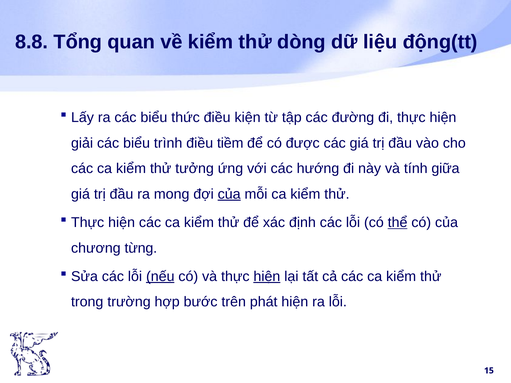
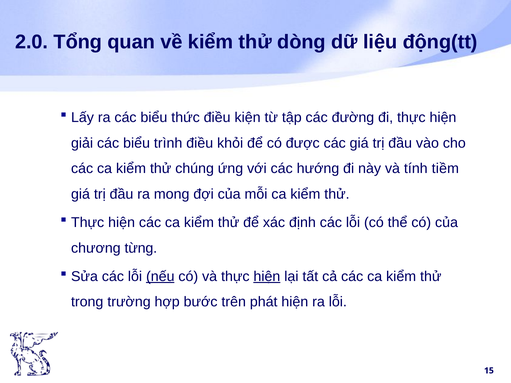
8.8: 8.8 -> 2.0 (32, 42)
tiềm: tiềm -> khỏi (230, 143)
tưởng: tưởng -> chúng (195, 169)
giữa: giữa -> tiềm (445, 169)
của underline: present -> none (229, 194)
thể underline: present -> none (398, 223)
